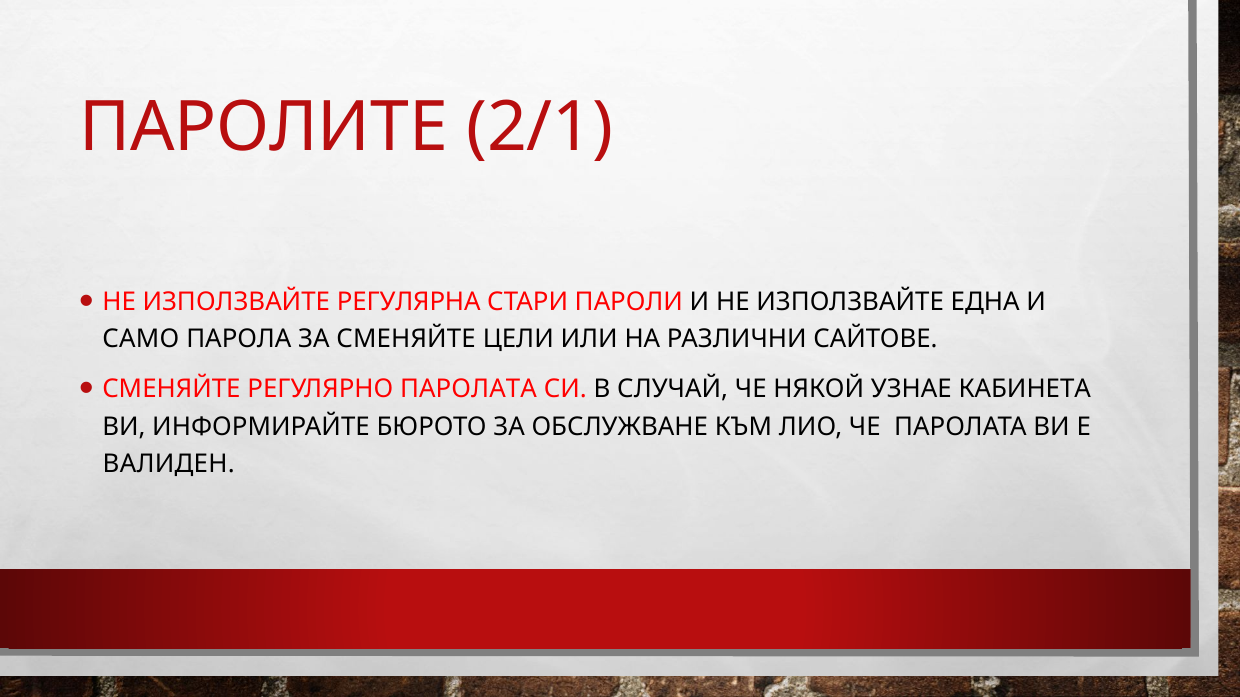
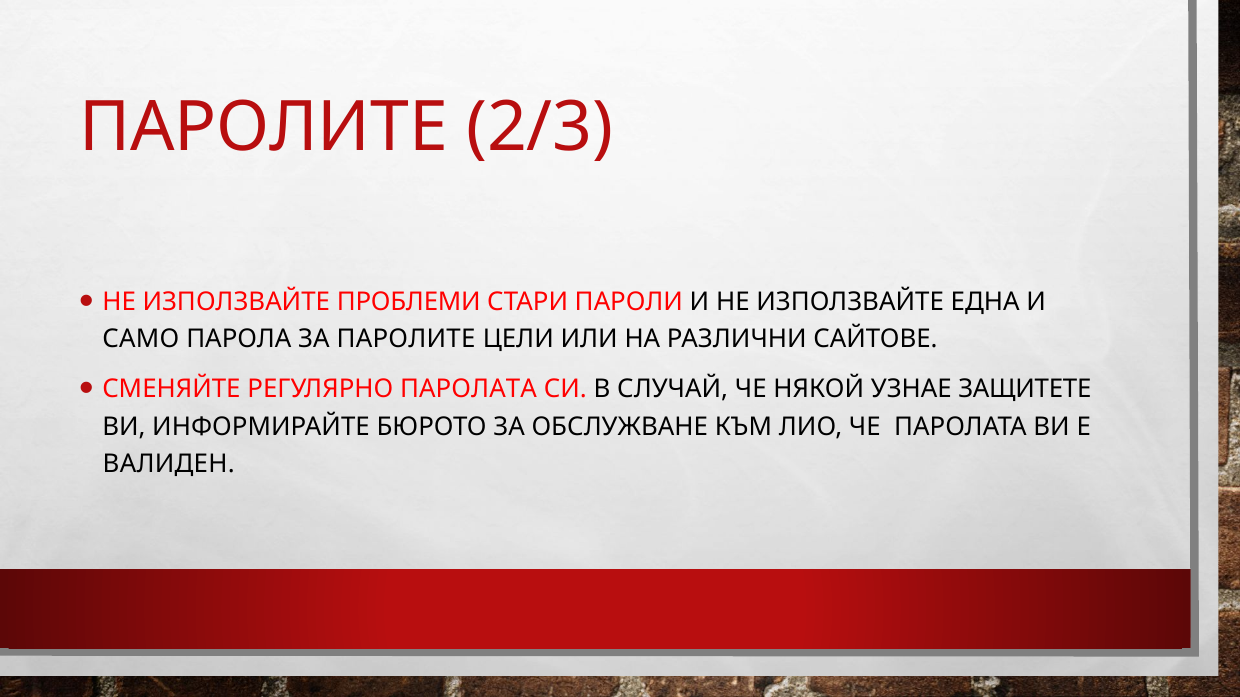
2/1: 2/1 -> 2/3 (540, 128)
РЕГУЛЯРНА: РЕГУЛЯРНА -> ПРОБЛЕМИ (409, 302)
ЗА СМЕНЯЙТЕ: СМЕНЯЙТЕ -> ПАРОЛИТЕ (406, 339)
КАБИНЕТА: КАБИНЕТА -> ЗАЩИТЕТЕ (1025, 390)
